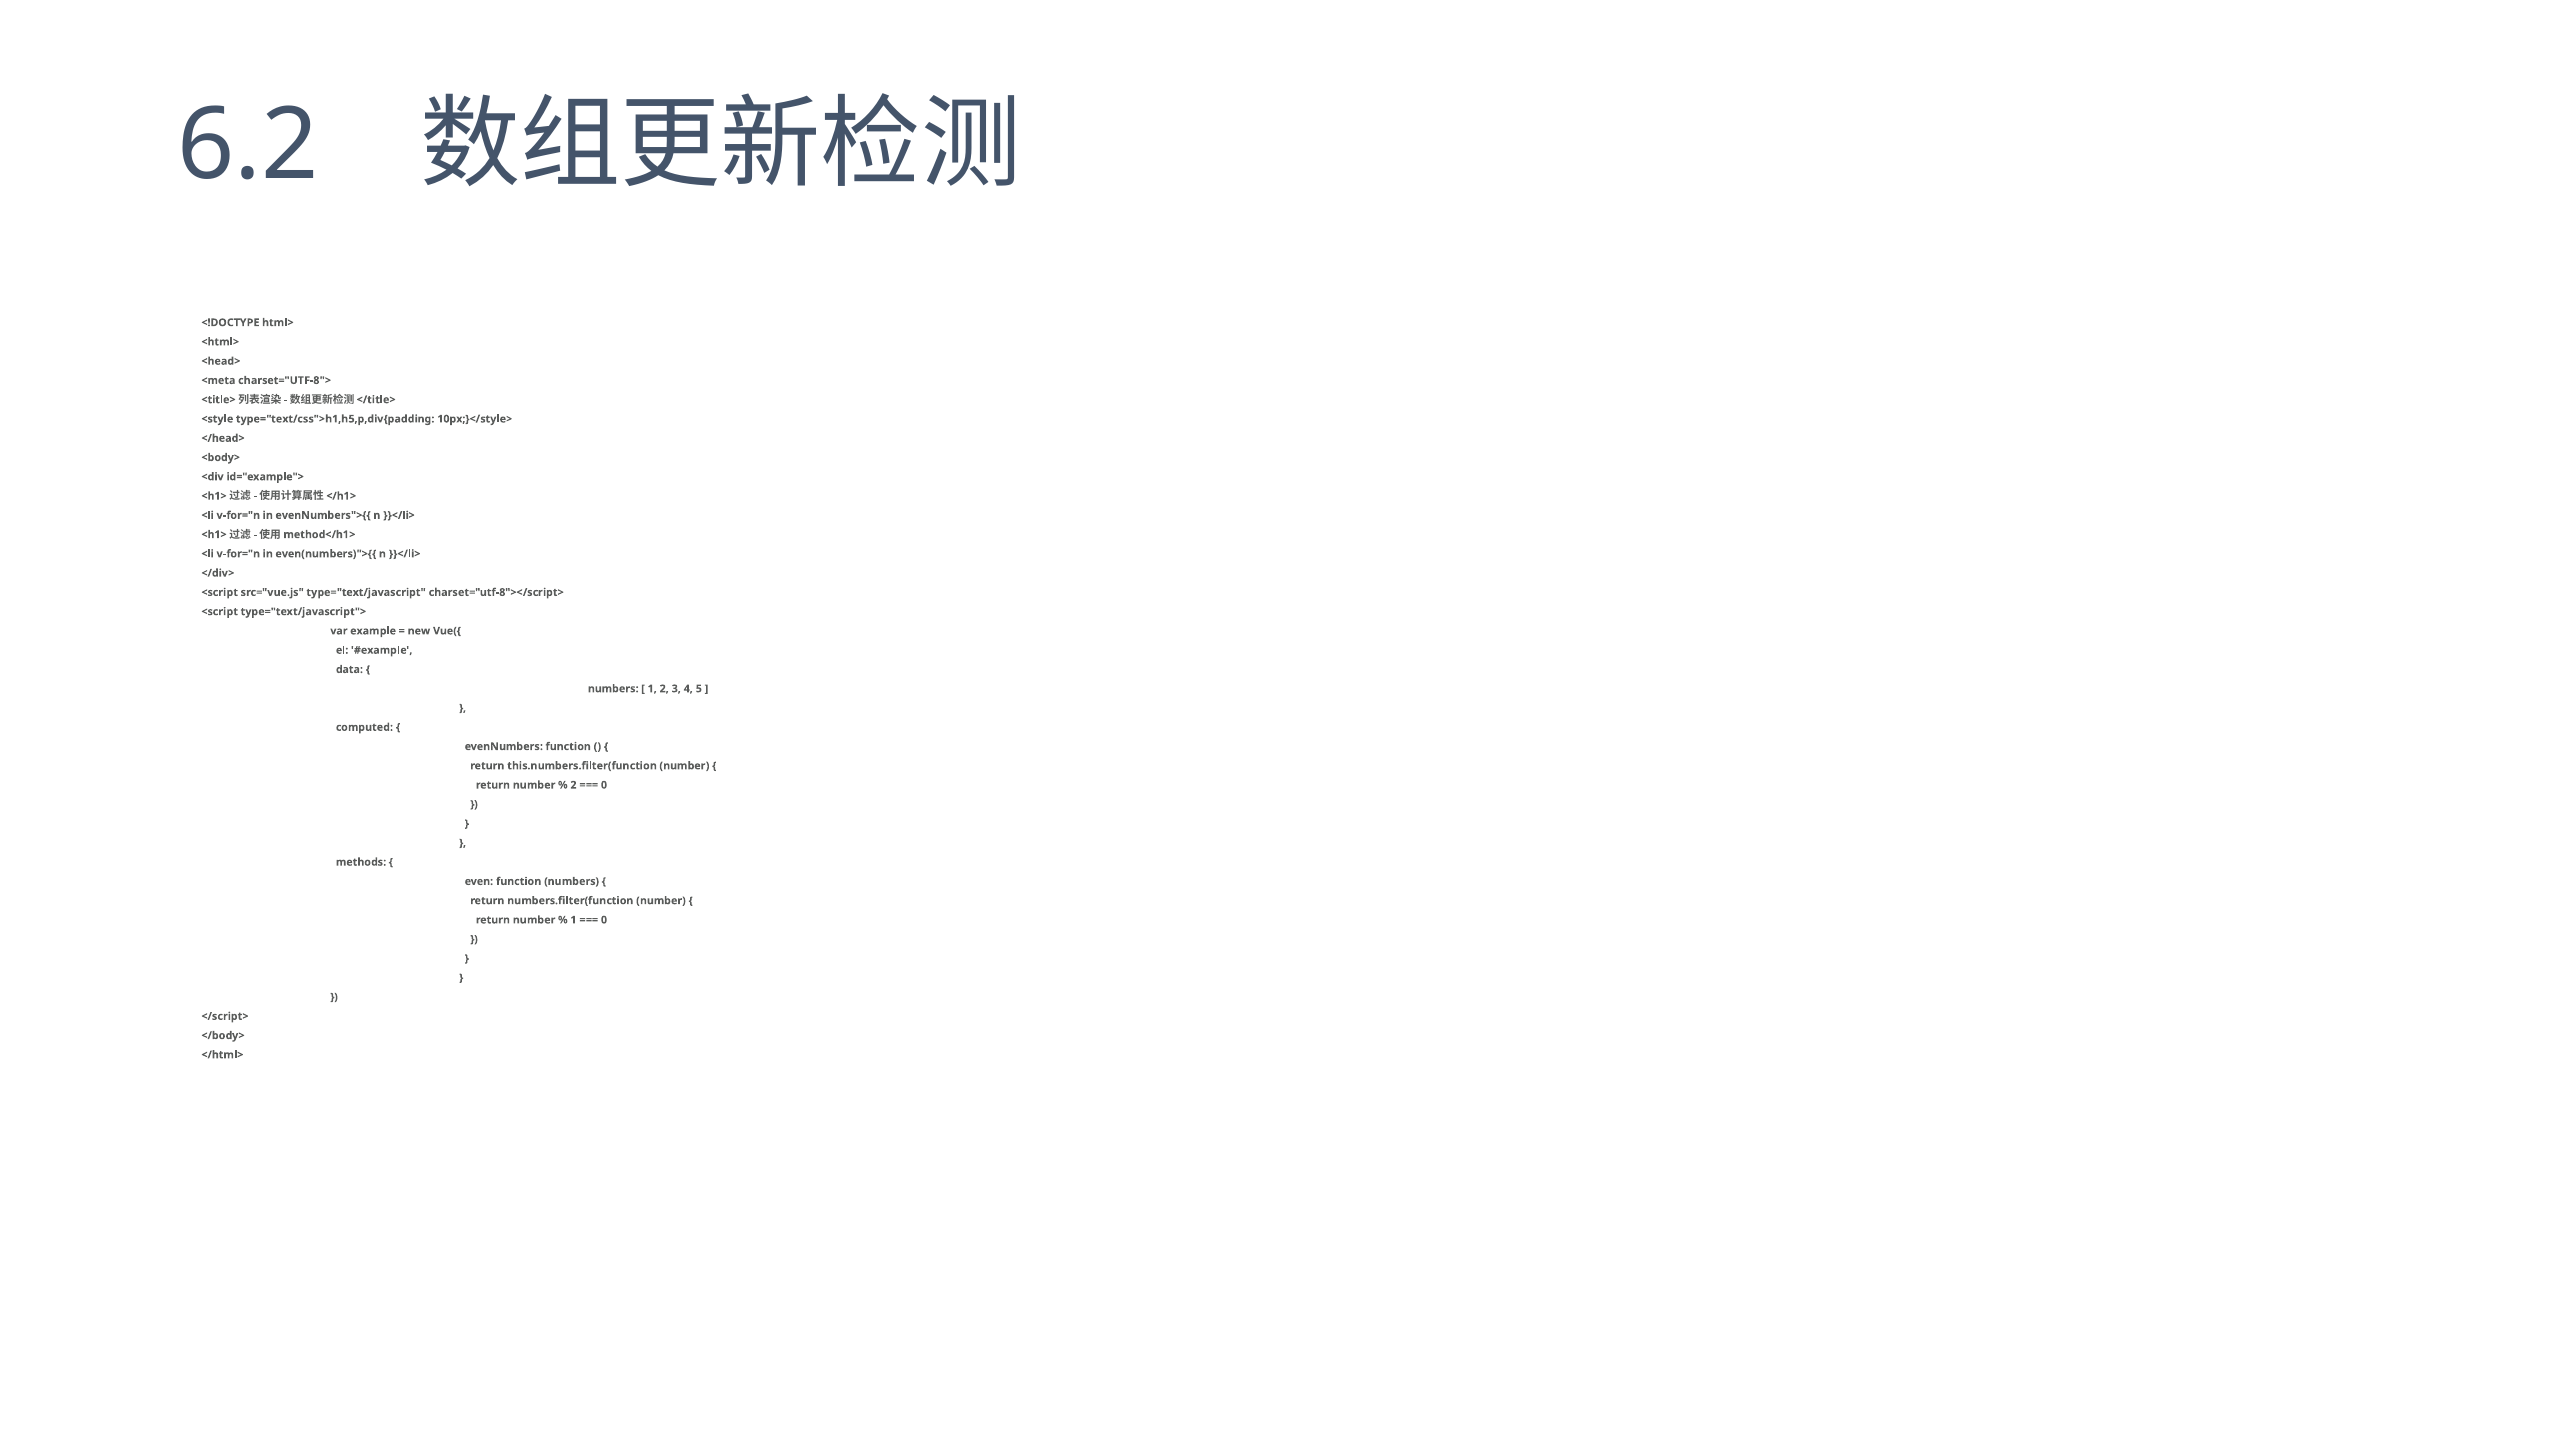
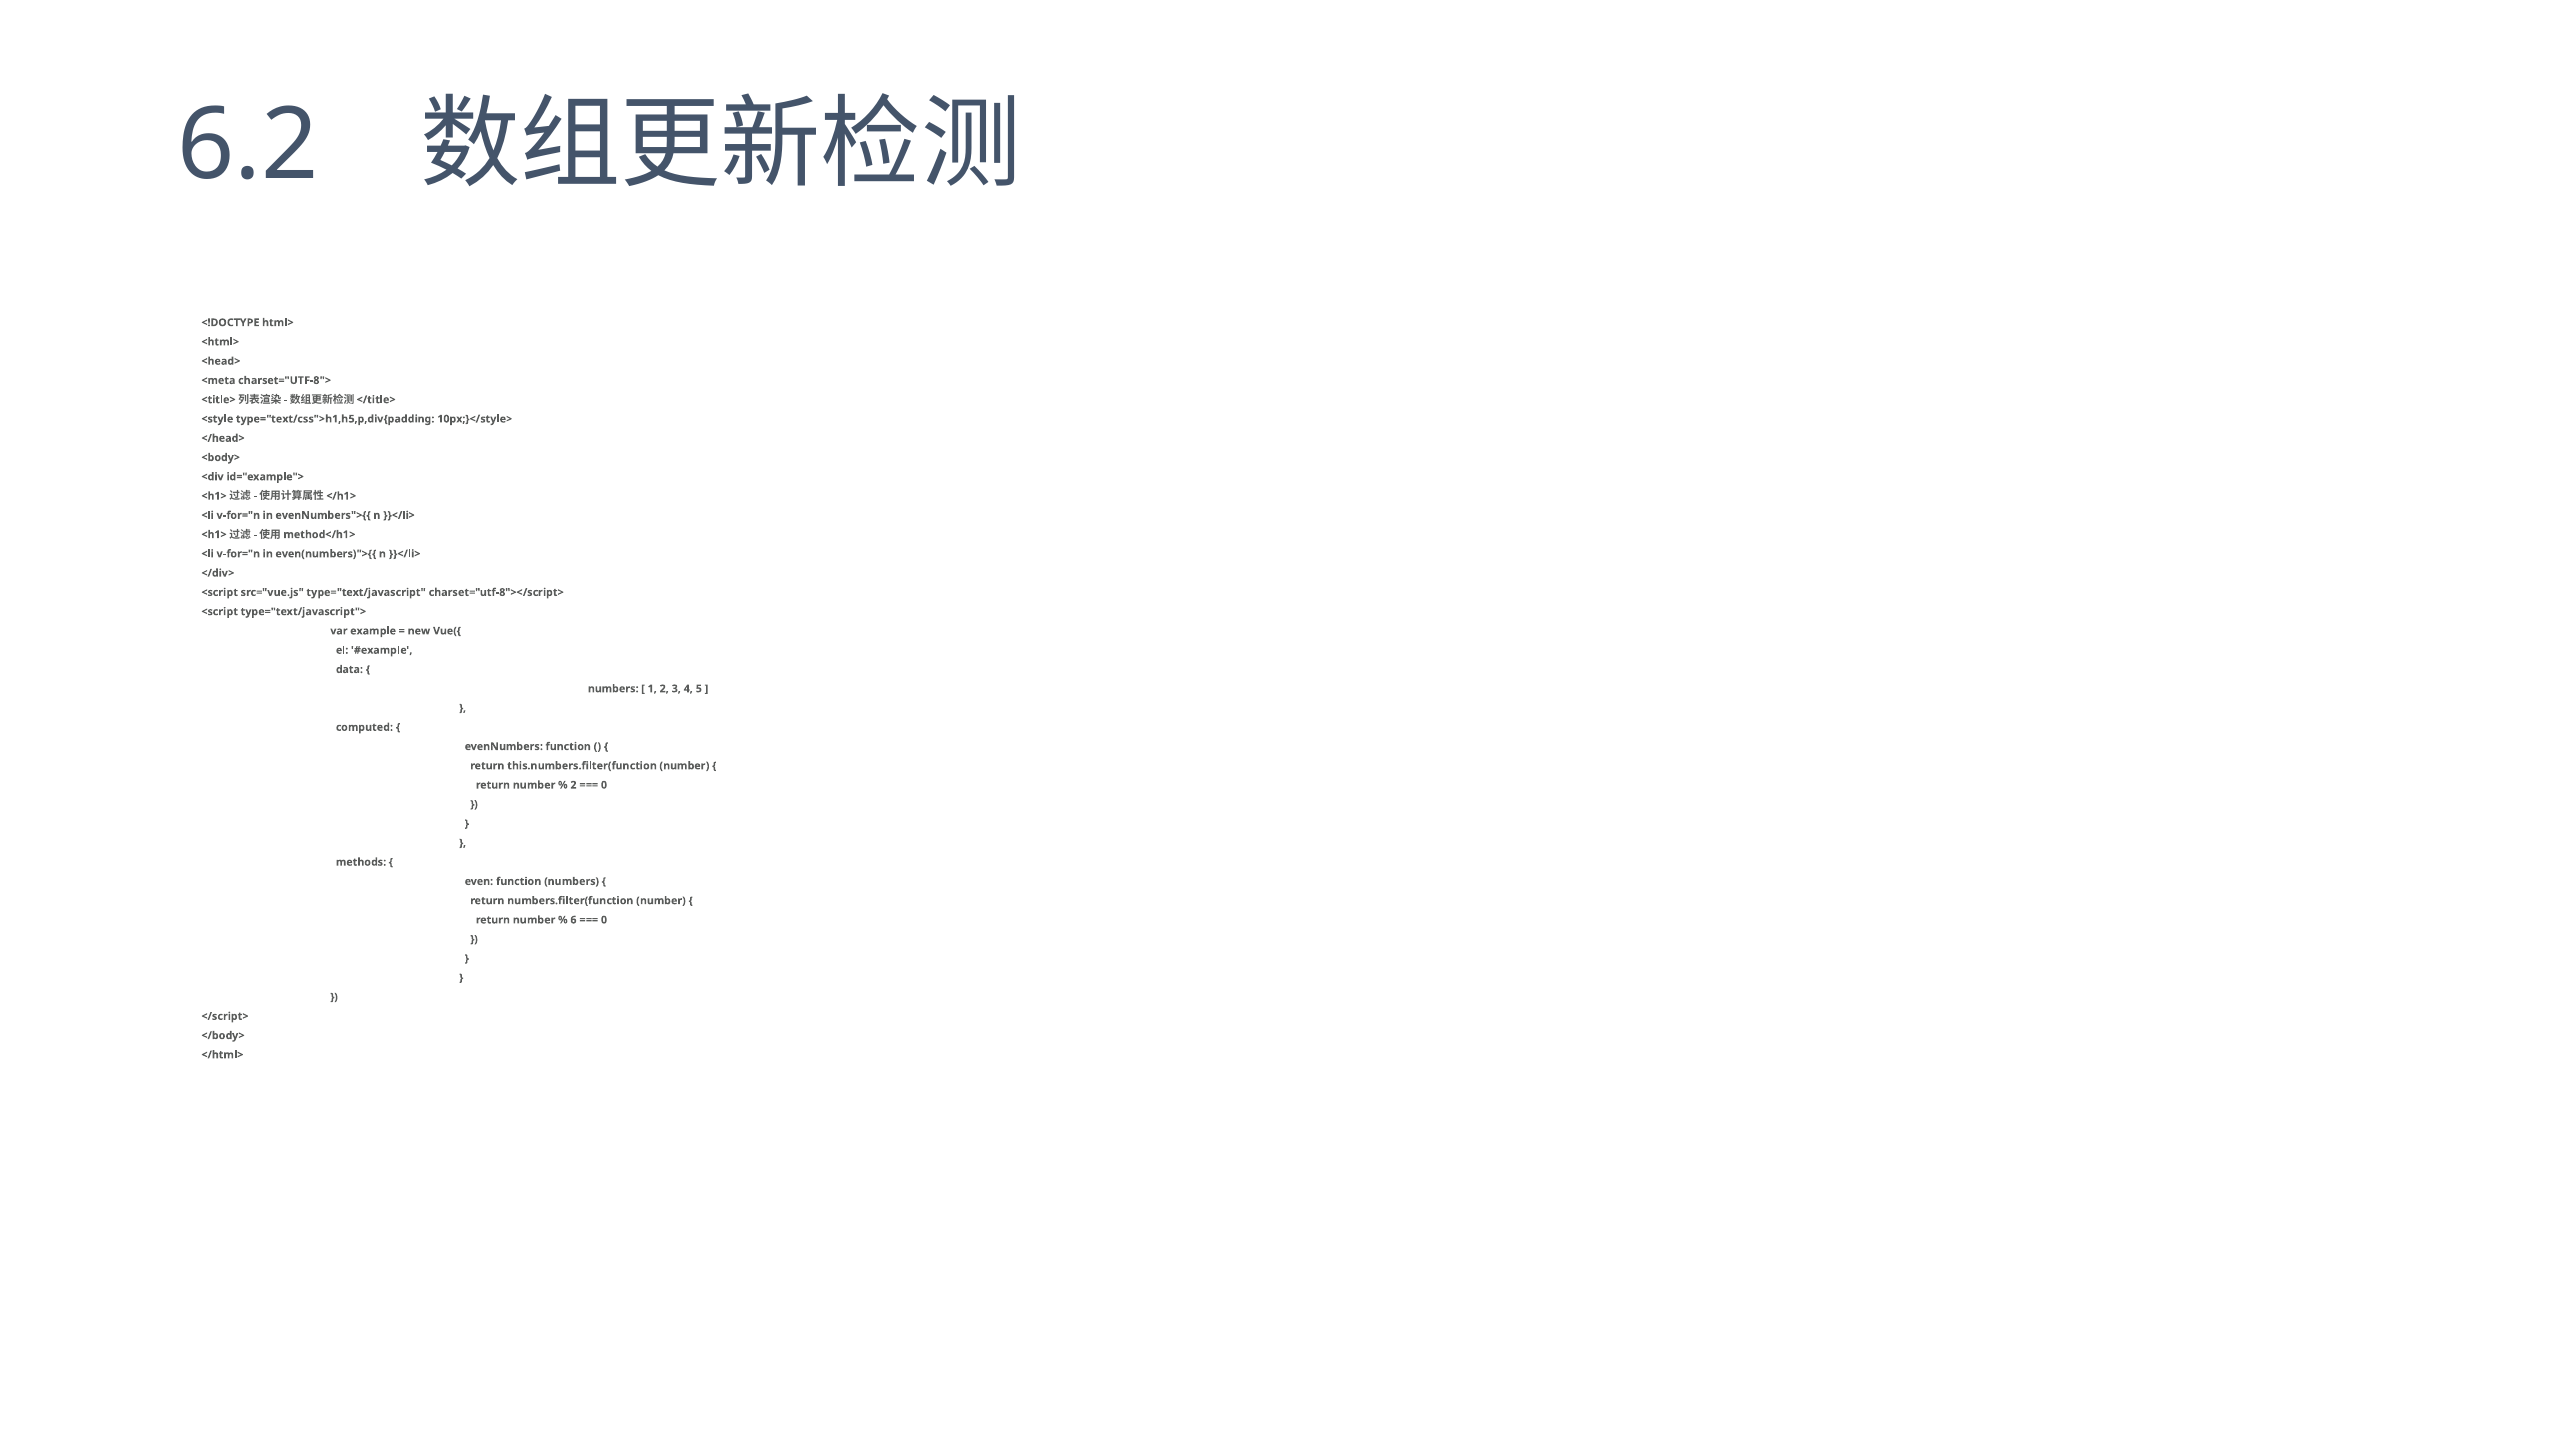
1: 1 -> 6 (573, 920)
